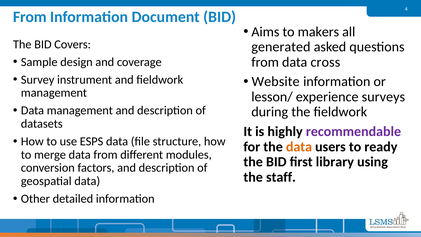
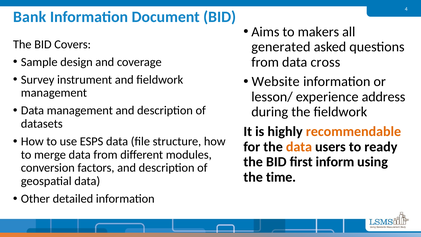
From: From -> Bank (30, 17)
surveys: surveys -> address (384, 97)
recommendable colour: purple -> orange (353, 131)
library: library -> inform (335, 162)
staff: staff -> time (281, 177)
